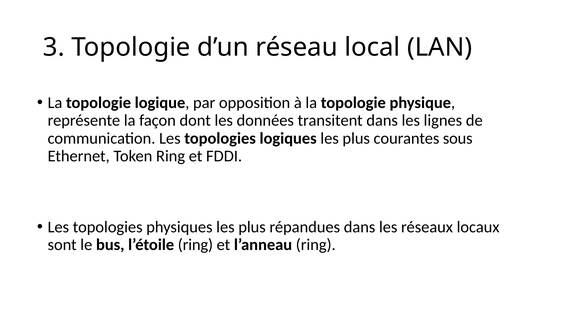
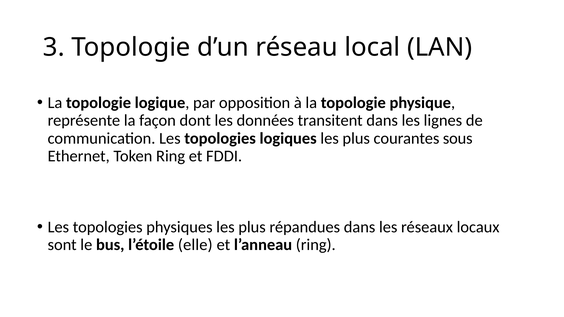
l’étoile ring: ring -> elle (195, 245)
